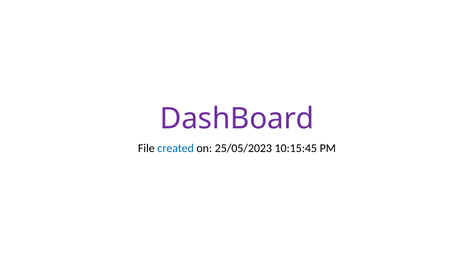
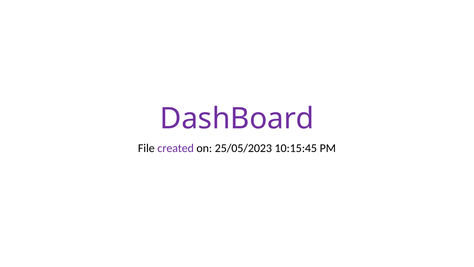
created colour: blue -> purple (176, 148)
